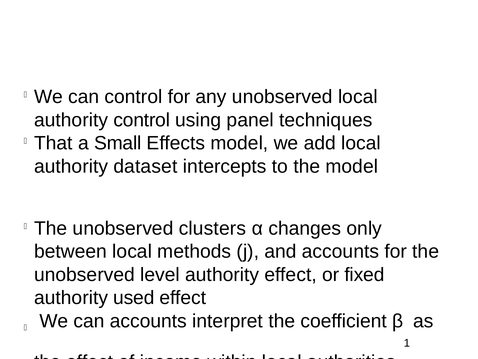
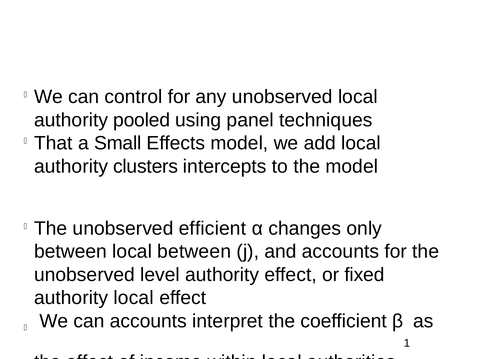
authority control: control -> pooled (142, 120)
dataset: dataset -> clusters (146, 166)
clusters: clusters -> efficient (212, 228)
local methods: methods -> between (194, 251)
authority used: used -> local (134, 297)
